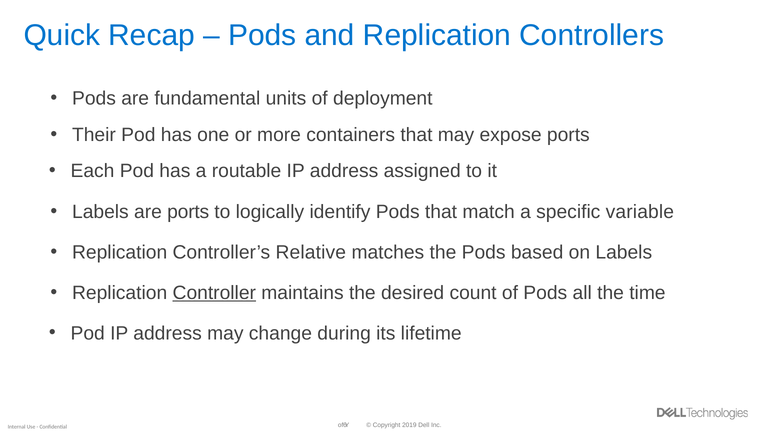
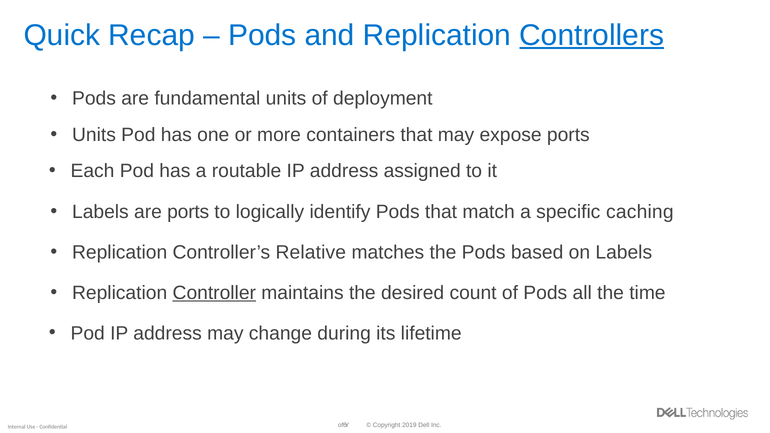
Controllers underline: none -> present (592, 35)
Their: Their -> Units (94, 135)
variable: variable -> caching (640, 212)
